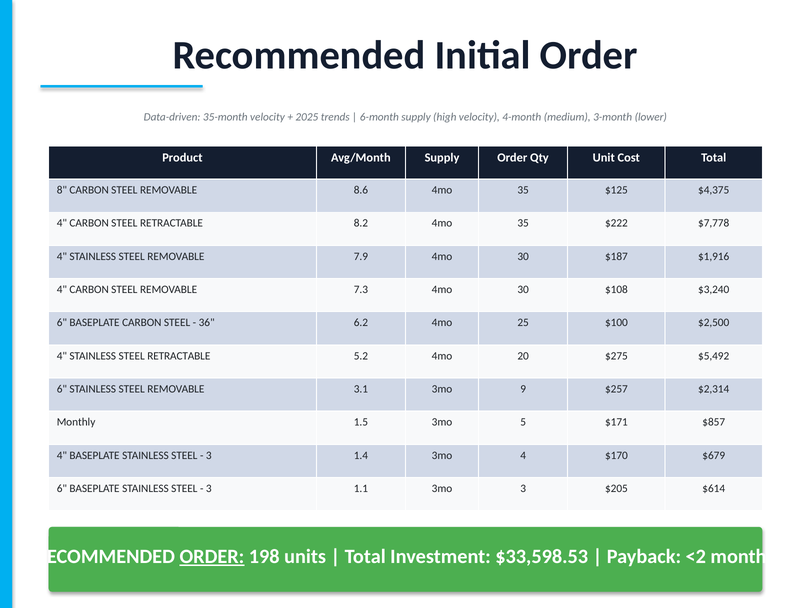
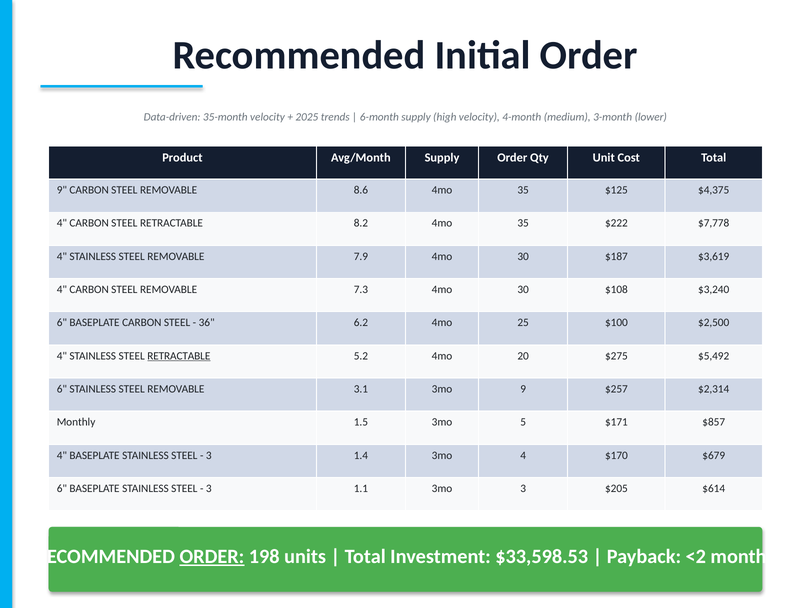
8: 8 -> 9 (62, 190)
$1,916: $1,916 -> $3,619 (714, 257)
RETRACTABLE underline: none -> present (179, 356)
